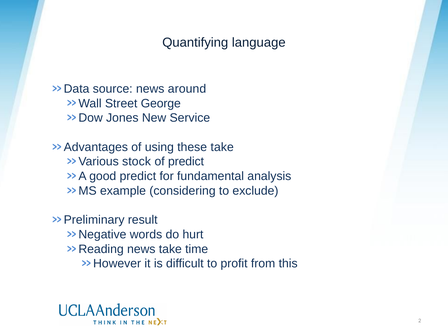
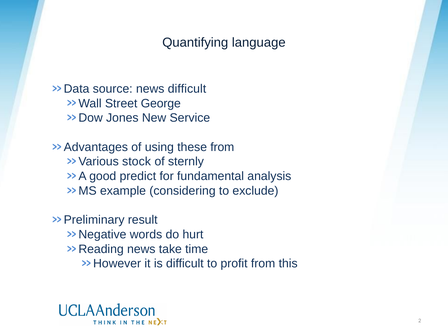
news around: around -> difficult (187, 89)
these take: take -> from (222, 147)
of predict: predict -> sternly (186, 162)
